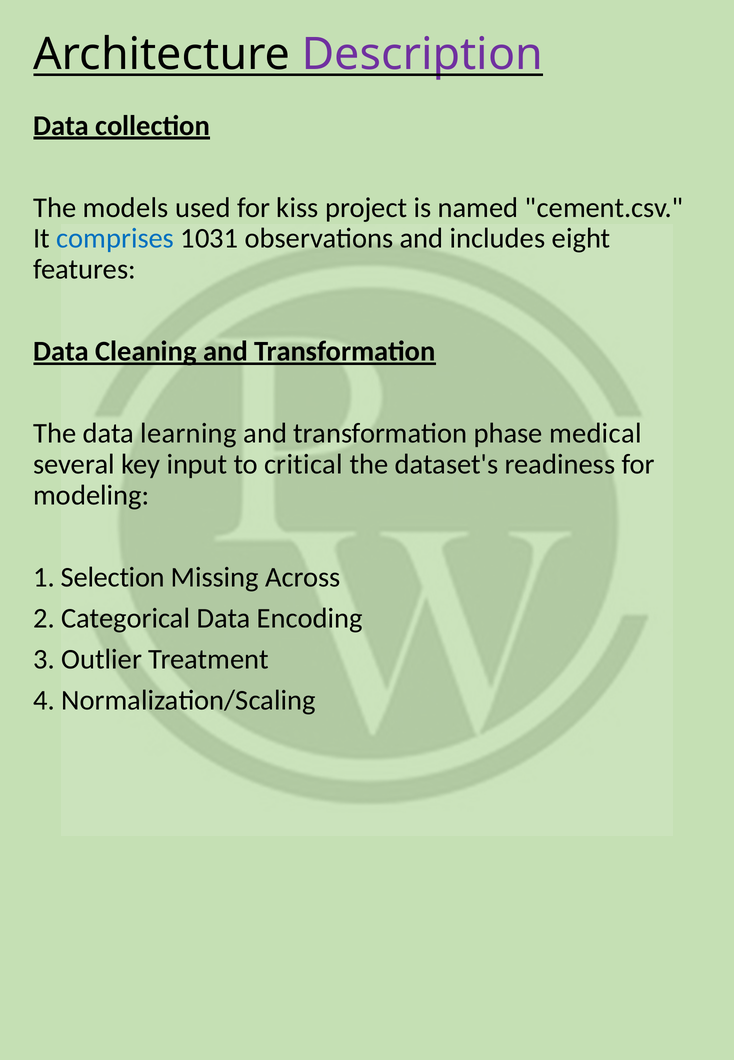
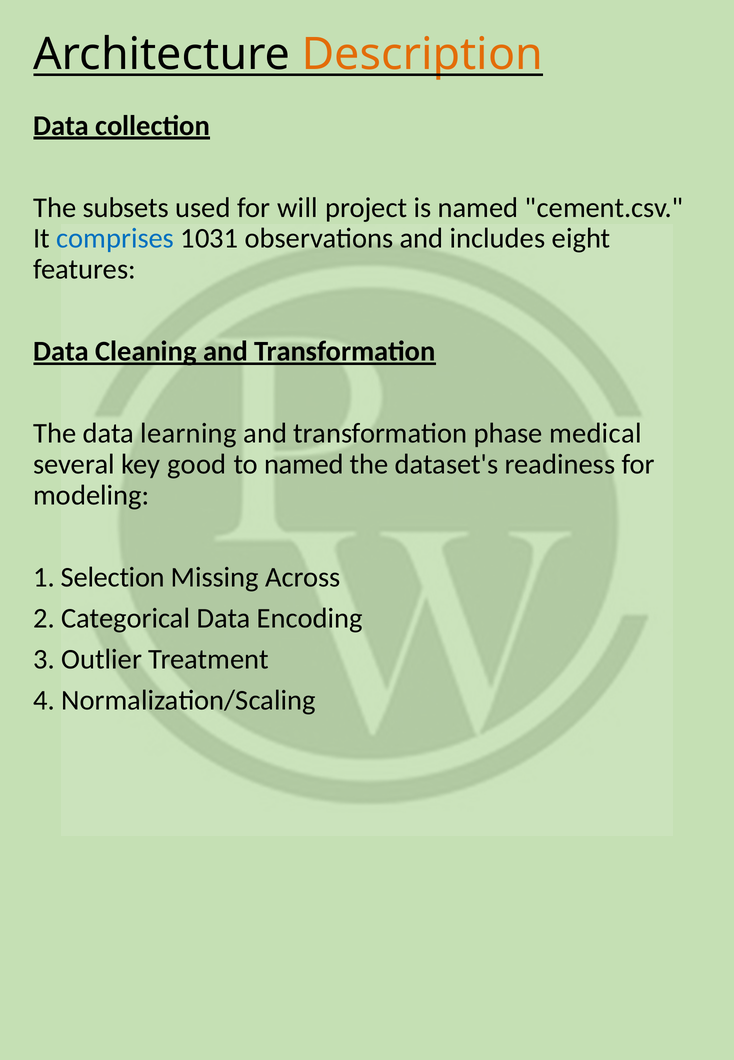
Description colour: purple -> orange (422, 54)
models: models -> subsets (126, 208)
kiss: kiss -> will (297, 208)
input: input -> good (197, 464)
to critical: critical -> named (304, 464)
